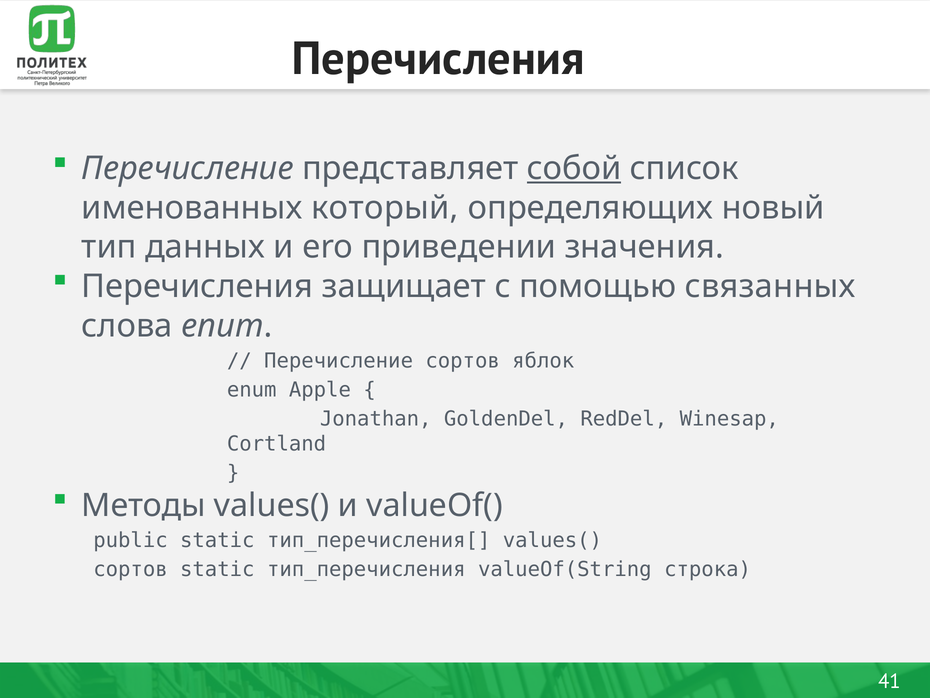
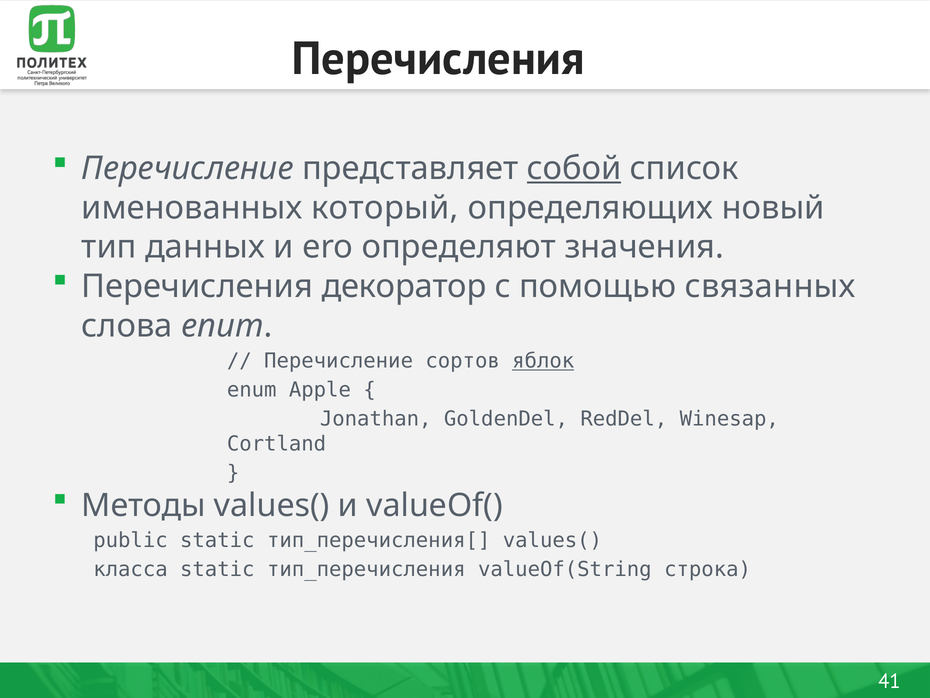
приведении: приведении -> определяют (459, 247)
защищает: защищает -> декоратор (404, 286)
яблок underline: none -> present (543, 361)
сортов: сортов -> класса (131, 569)
